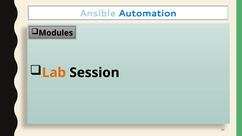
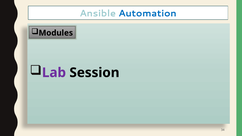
Lab colour: orange -> purple (54, 73)
